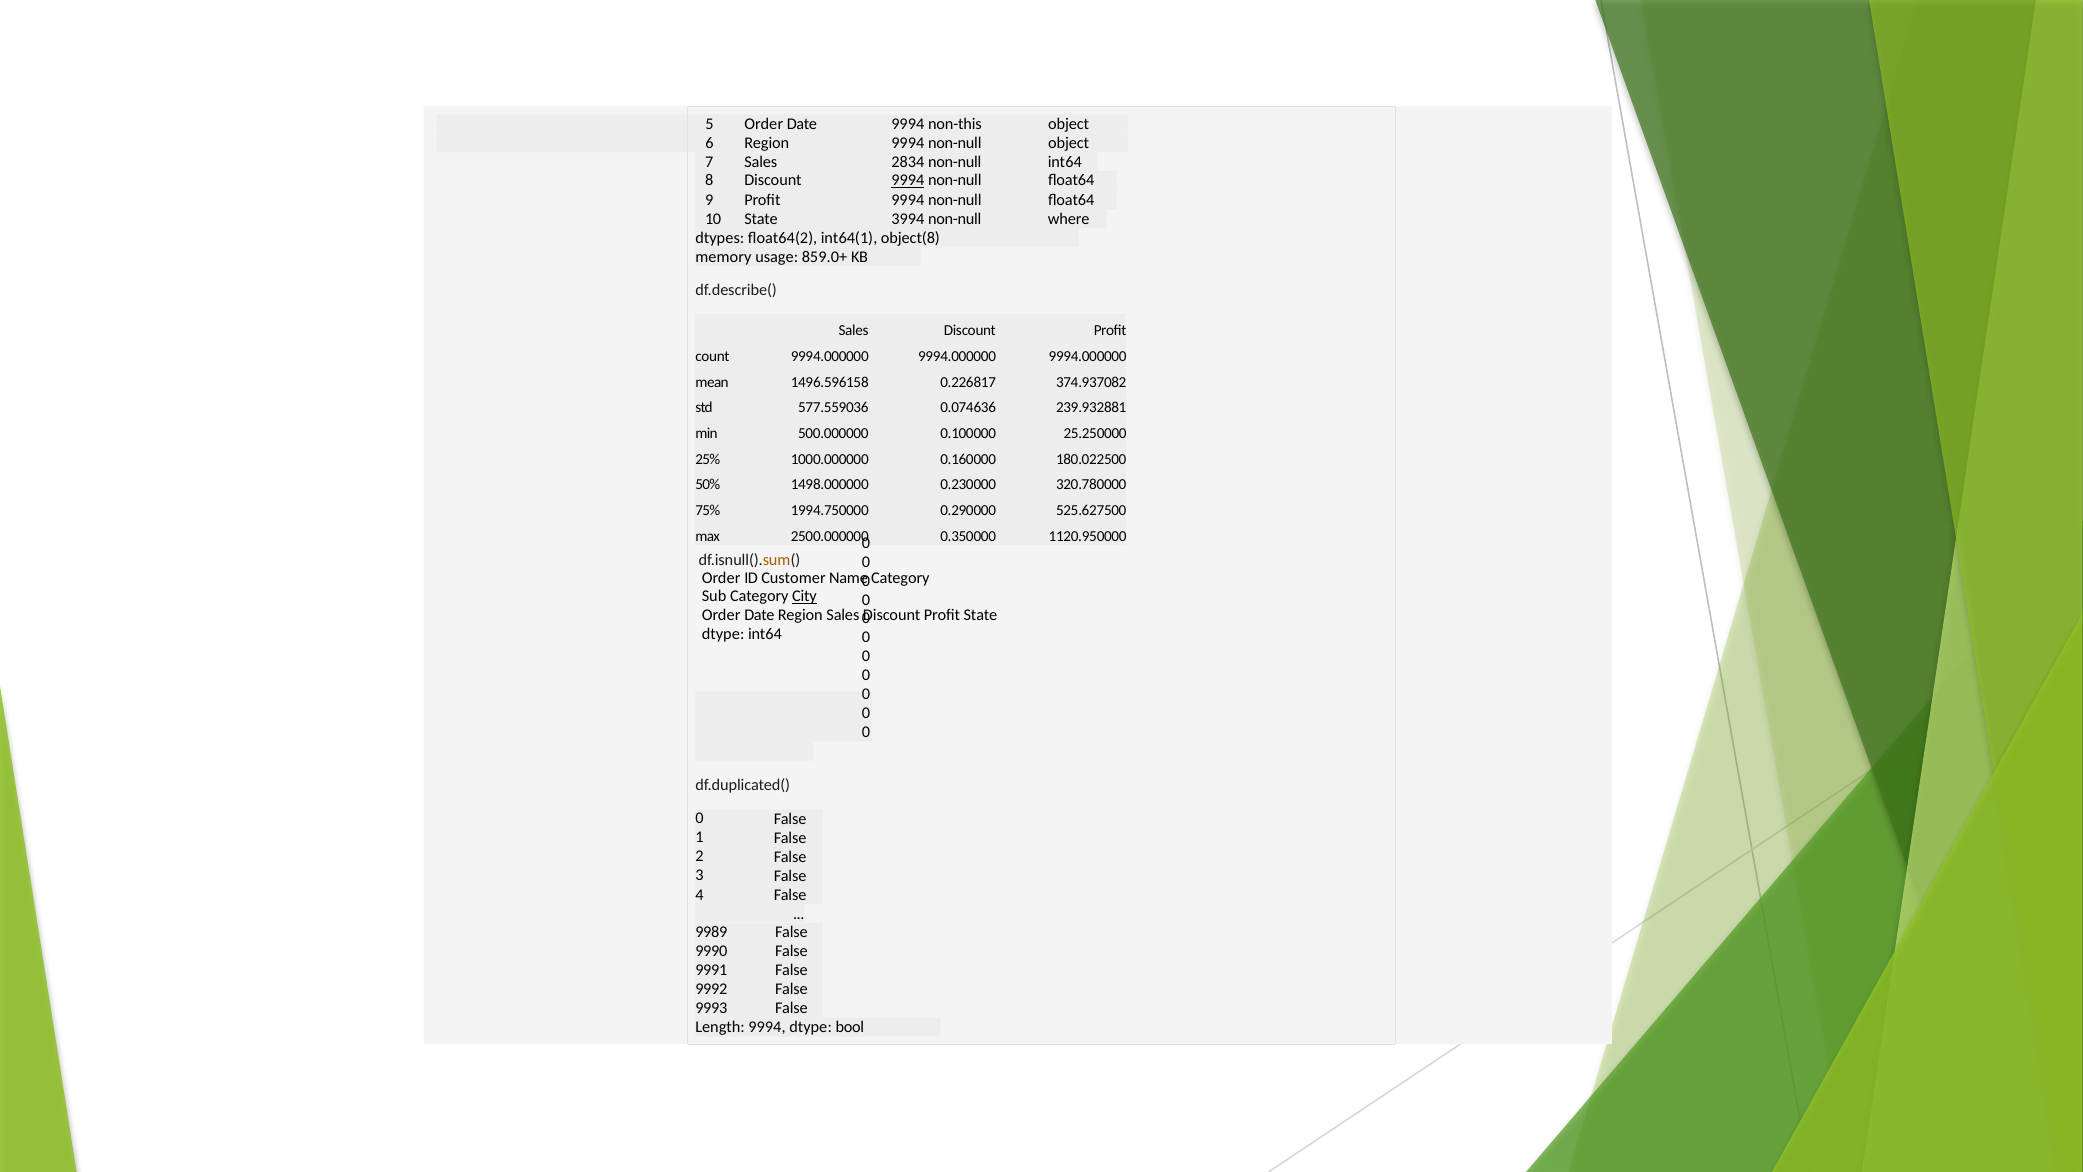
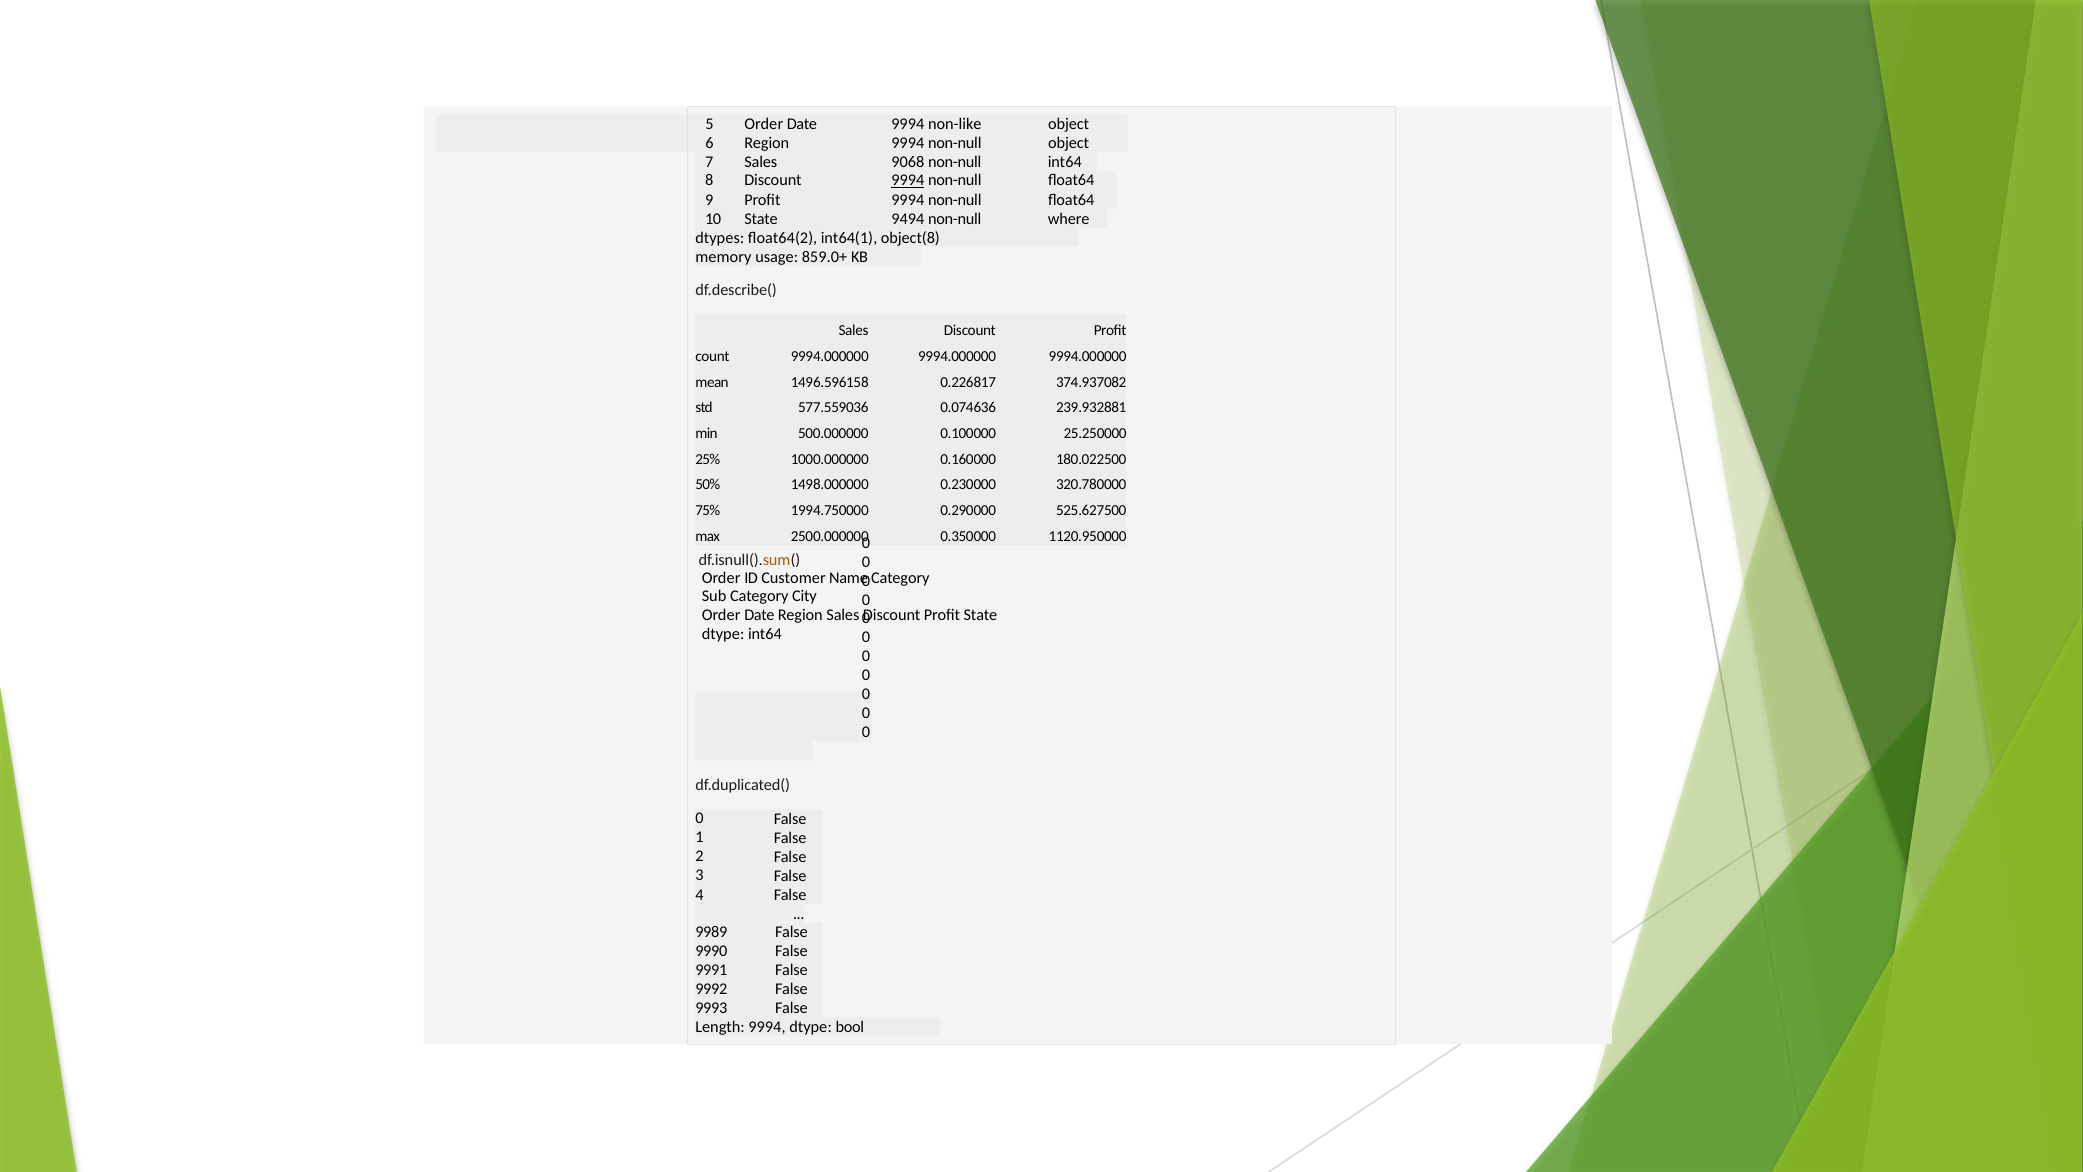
non-this: non-this -> non-like (955, 124)
2834: 2834 -> 9068 (908, 162)
3994: 3994 -> 9494 (908, 219)
City underline: present -> none (804, 596)
